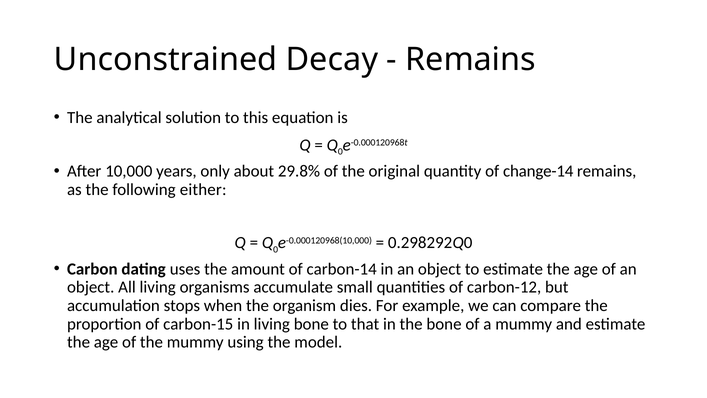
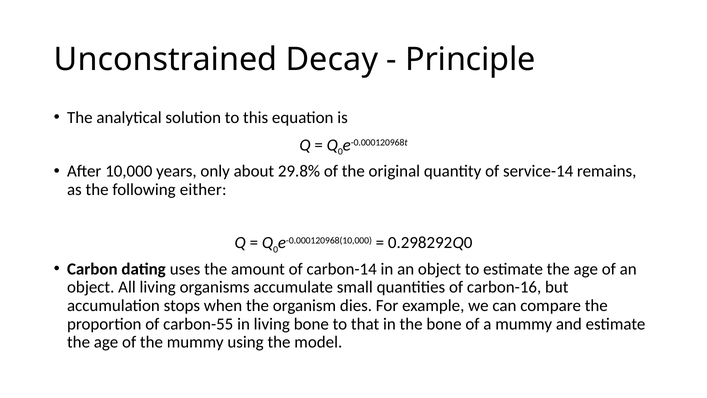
Remains: Remains -> Principle (470, 59)
change-14: change-14 -> service-14 (538, 171)
carbon-12: carbon-12 -> carbon-16 (504, 287)
carbon-15: carbon-15 -> carbon-55 (198, 324)
